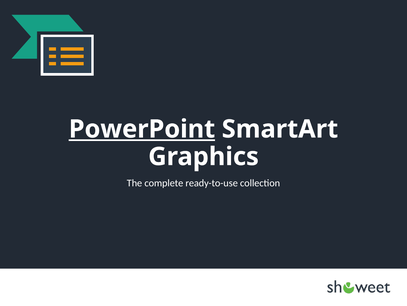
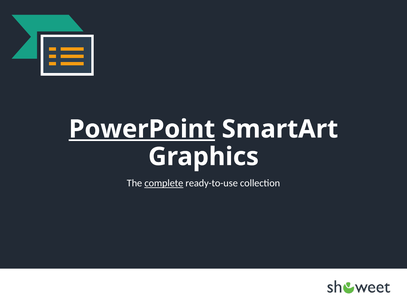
complete underline: none -> present (164, 183)
